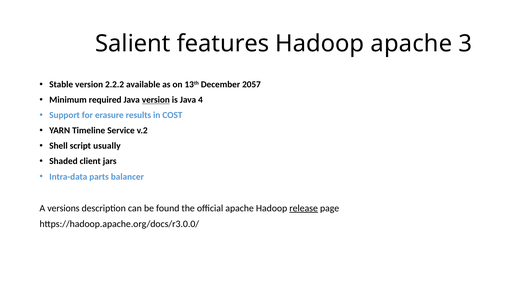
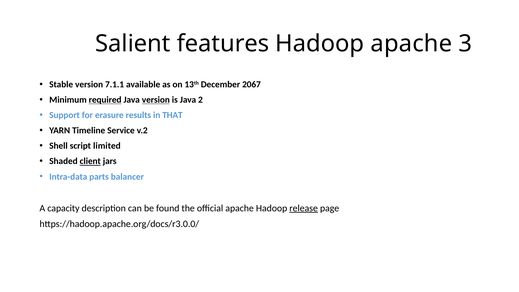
2.2.2: 2.2.2 -> 7.1.1 (115, 85)
2057: 2057 -> 2067 (251, 85)
required underline: none -> present (105, 100)
4: 4 -> 2 (200, 100)
COST: COST -> THAT (172, 115)
usually: usually -> limited (107, 146)
client underline: none -> present (90, 161)
versions: versions -> capacity (63, 208)
